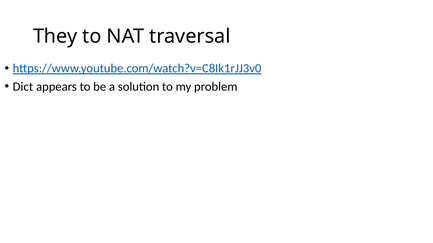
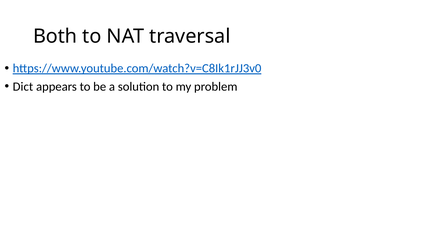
They: They -> Both (55, 36)
